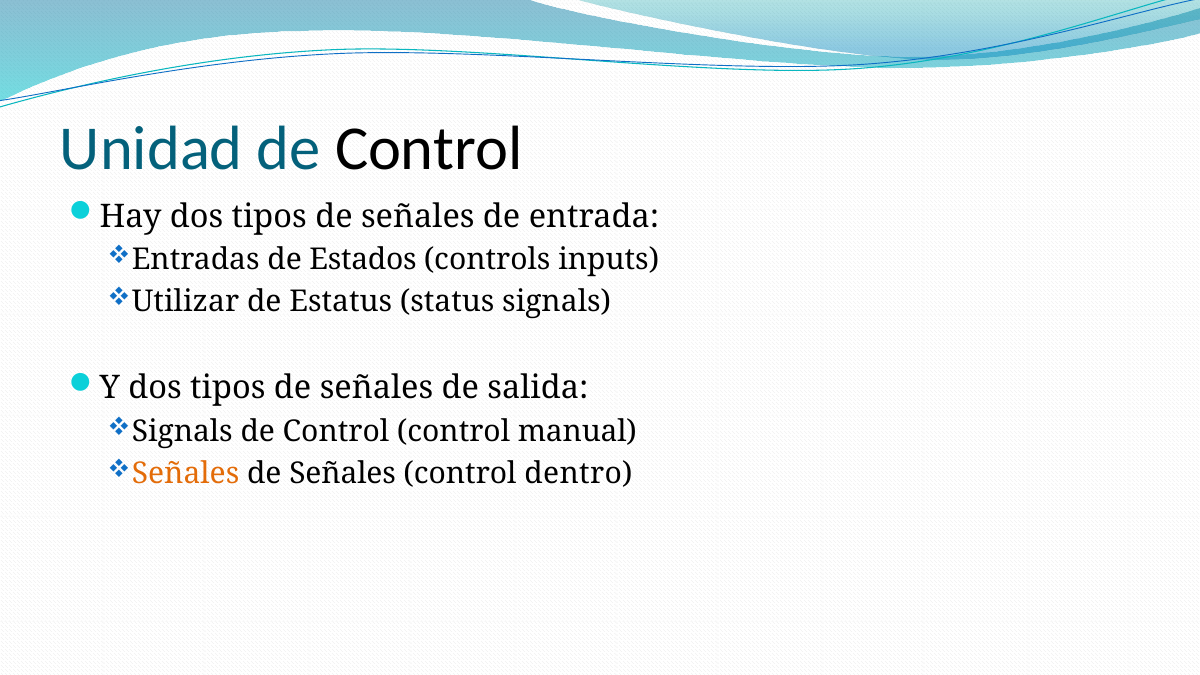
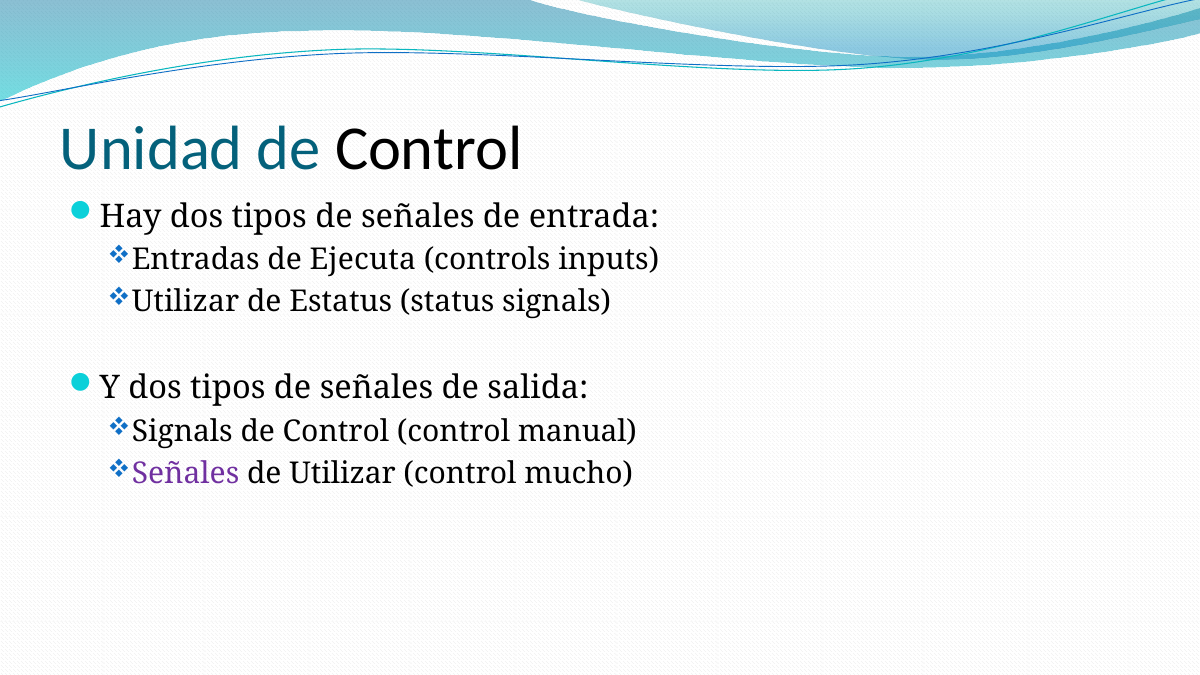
Estados: Estados -> Ejecuta (363, 260)
Señales colour: orange -> purple (186, 473)
Señales: Señales -> Utilizar (343, 473)
dentro: dentro -> mucho (579, 473)
